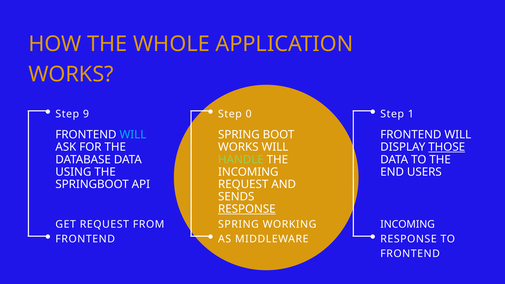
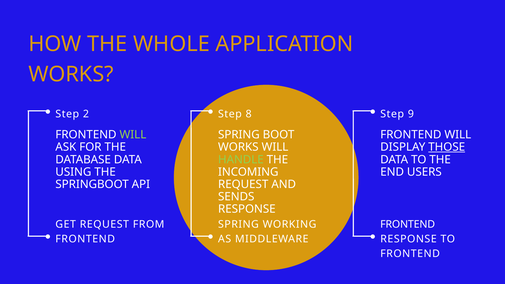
9: 9 -> 2 (86, 114)
0: 0 -> 8 (249, 114)
1: 1 -> 9 (411, 114)
WILL colour: light blue -> light green (133, 135)
RESPONSE underline: present -> none (247, 209)
INCOMING: INCOMING -> FRONTEND (408, 224)
